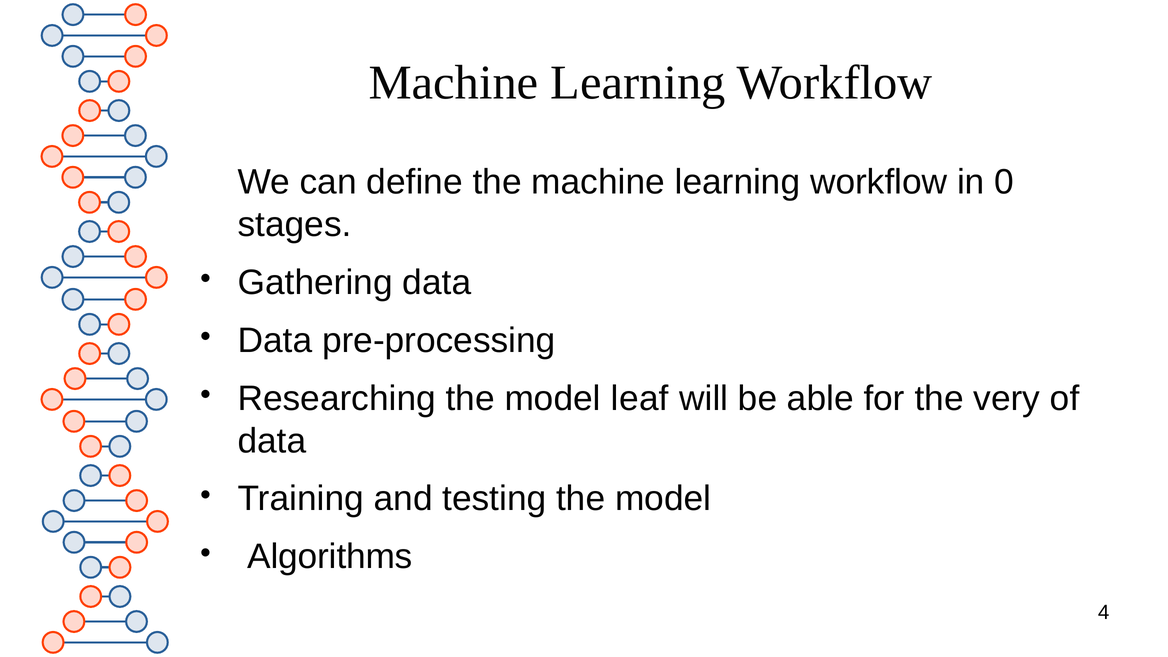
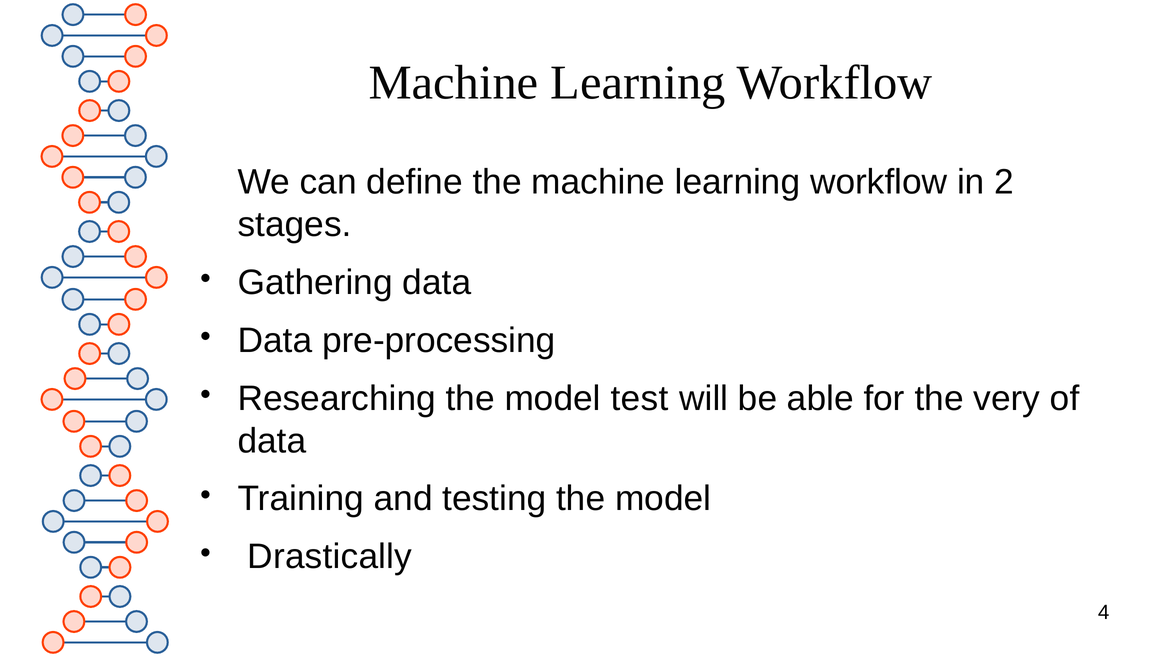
0: 0 -> 2 (1004, 182)
leaf: leaf -> test (640, 398)
Algorithms: Algorithms -> Drastically (330, 557)
